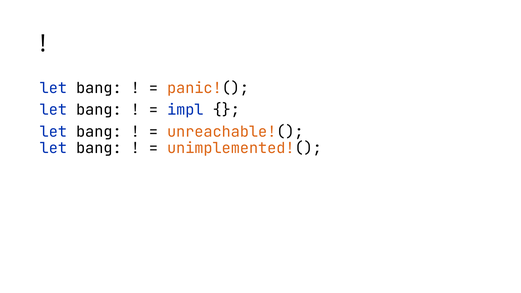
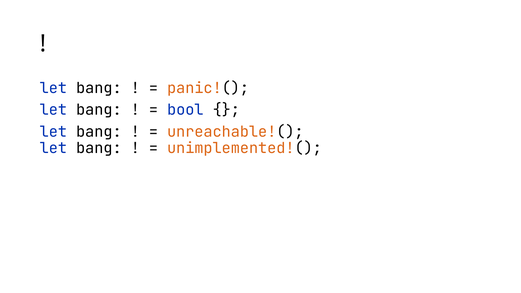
impl: impl -> bool (185, 110)
